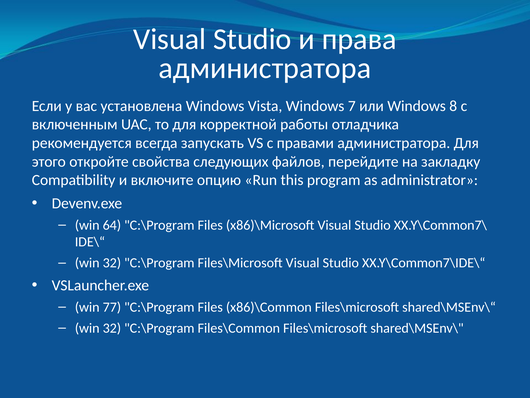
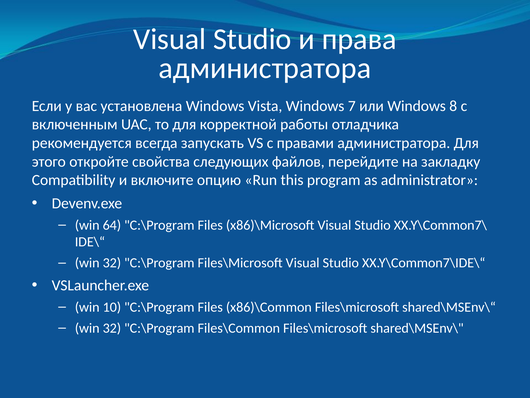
77: 77 -> 10 (112, 307)
